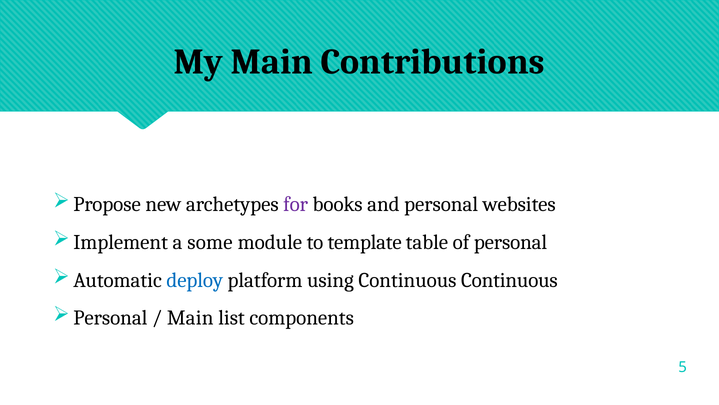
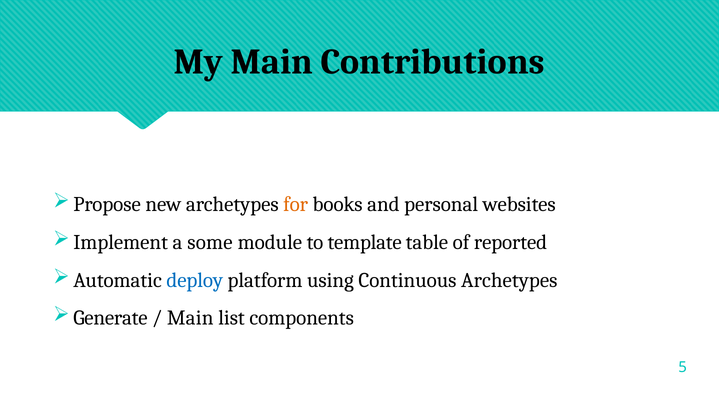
for colour: purple -> orange (296, 204)
of personal: personal -> reported (511, 242)
Continuous Continuous: Continuous -> Archetypes (509, 280)
Personal: Personal -> Generate (110, 317)
